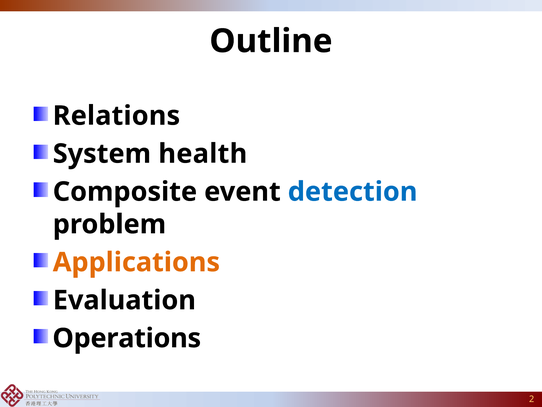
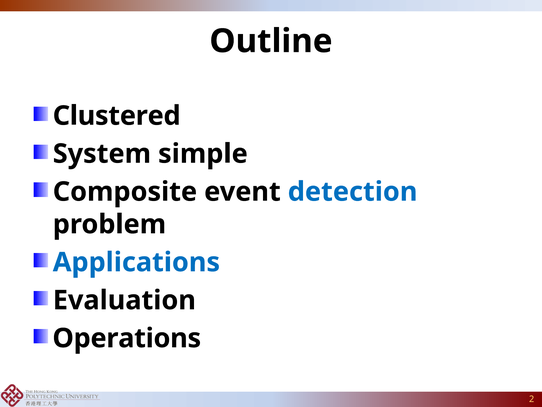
Relations: Relations -> Clustered (117, 116)
health: health -> simple (203, 154)
Applications colour: orange -> blue (136, 262)
